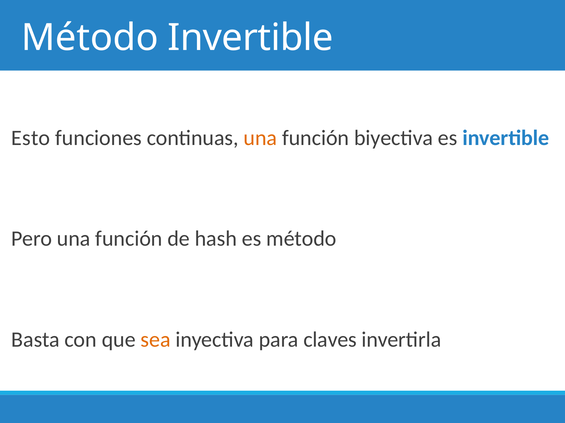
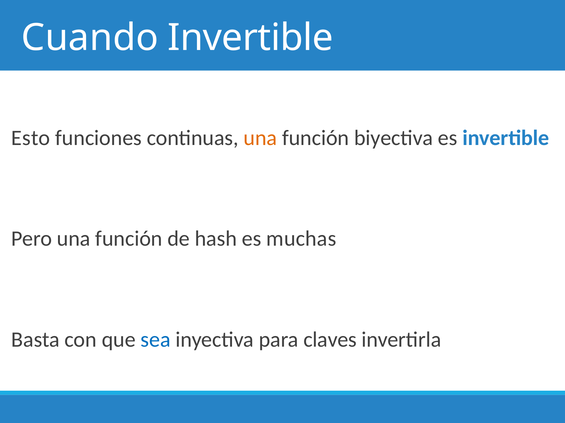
Método: Método -> Cuando (90, 38)
es método: método -> muchas (301, 239)
sea colour: orange -> blue (156, 340)
